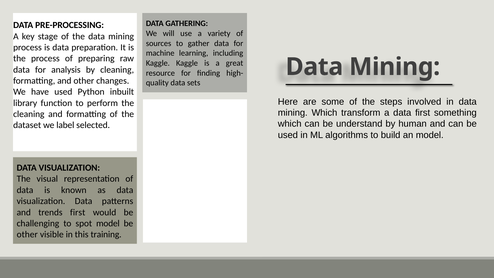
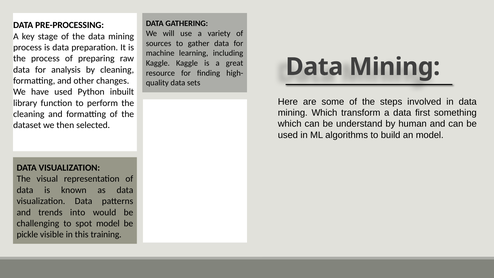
label: label -> then (65, 125)
trends first: first -> into (78, 212)
other: other -> pickle (27, 234)
